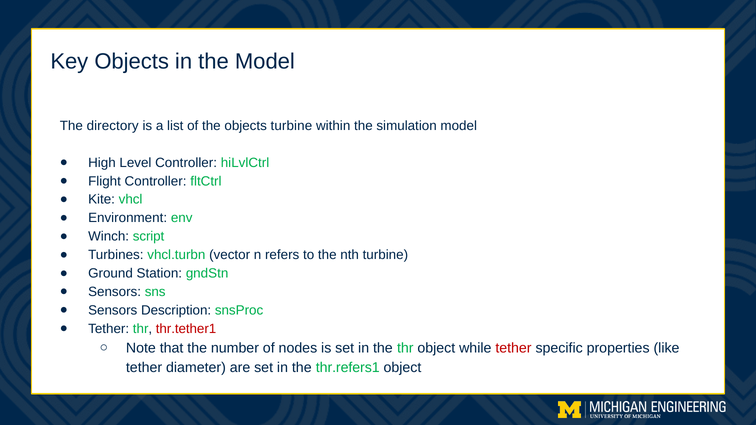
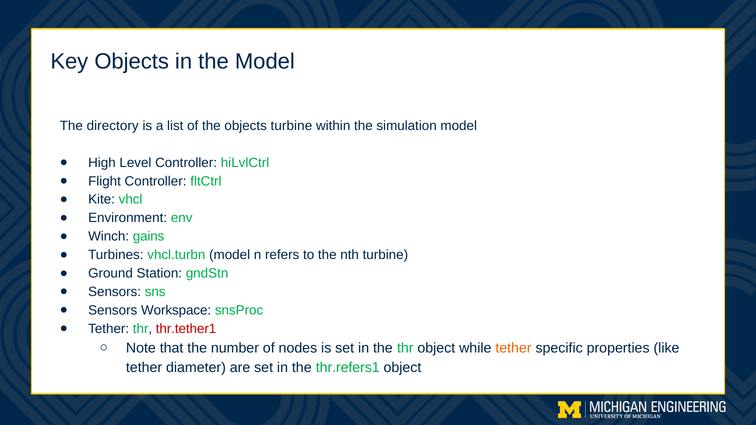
script: script -> gains (149, 237)
vhcl.turbn vector: vector -> model (230, 255)
Description: Description -> Workspace (176, 310)
tether colour: red -> orange (513, 348)
